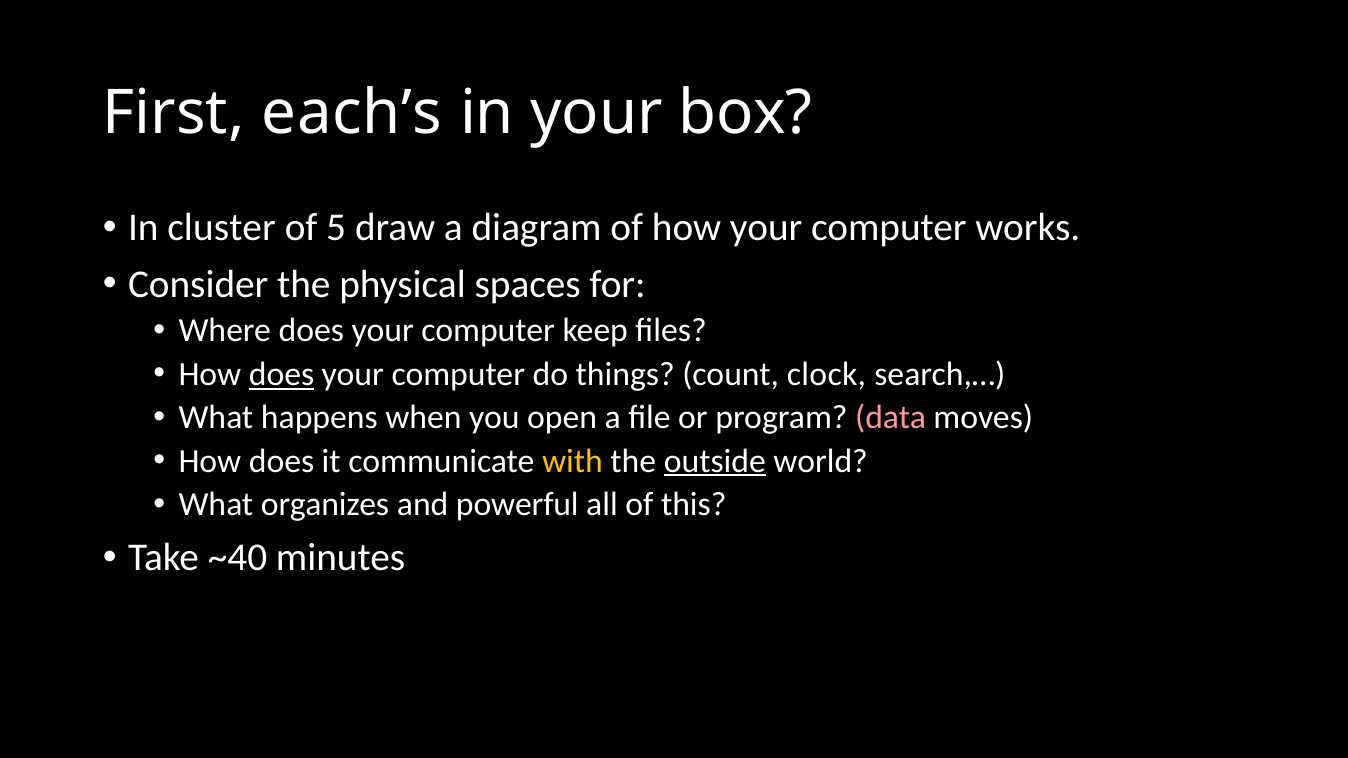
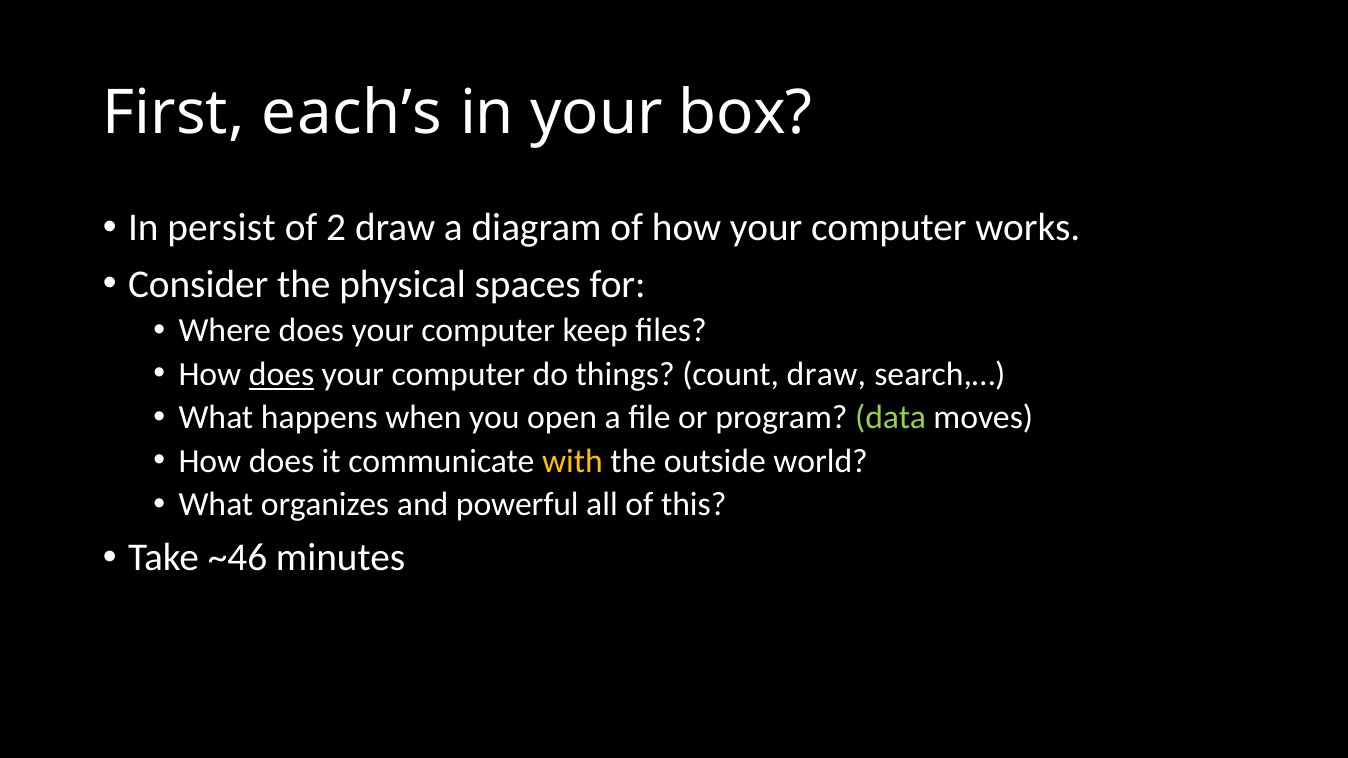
cluster: cluster -> persist (221, 228)
5: 5 -> 2 (336, 228)
count clock: clock -> draw (826, 374)
data colour: pink -> light green (891, 418)
outside underline: present -> none (715, 461)
~40: ~40 -> ~46 (237, 558)
